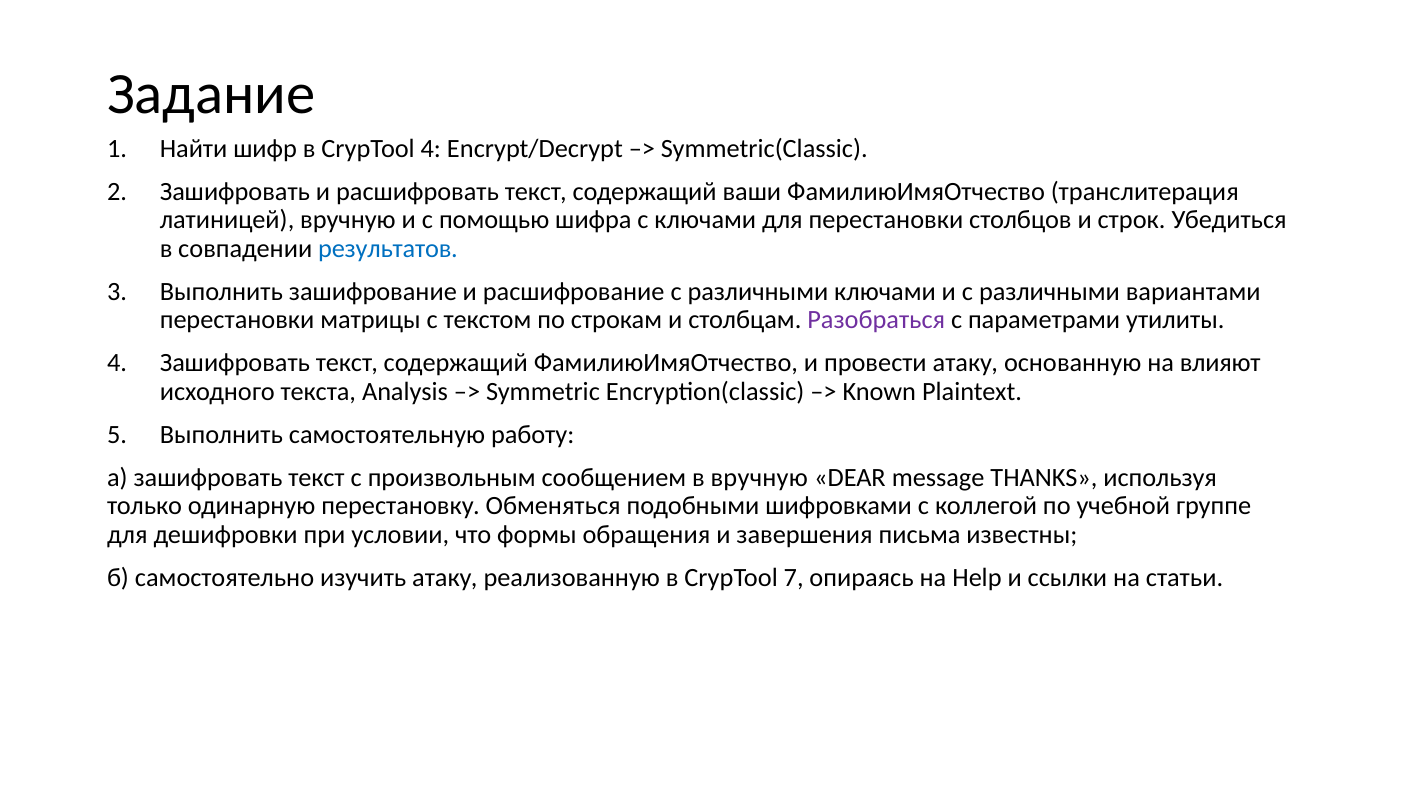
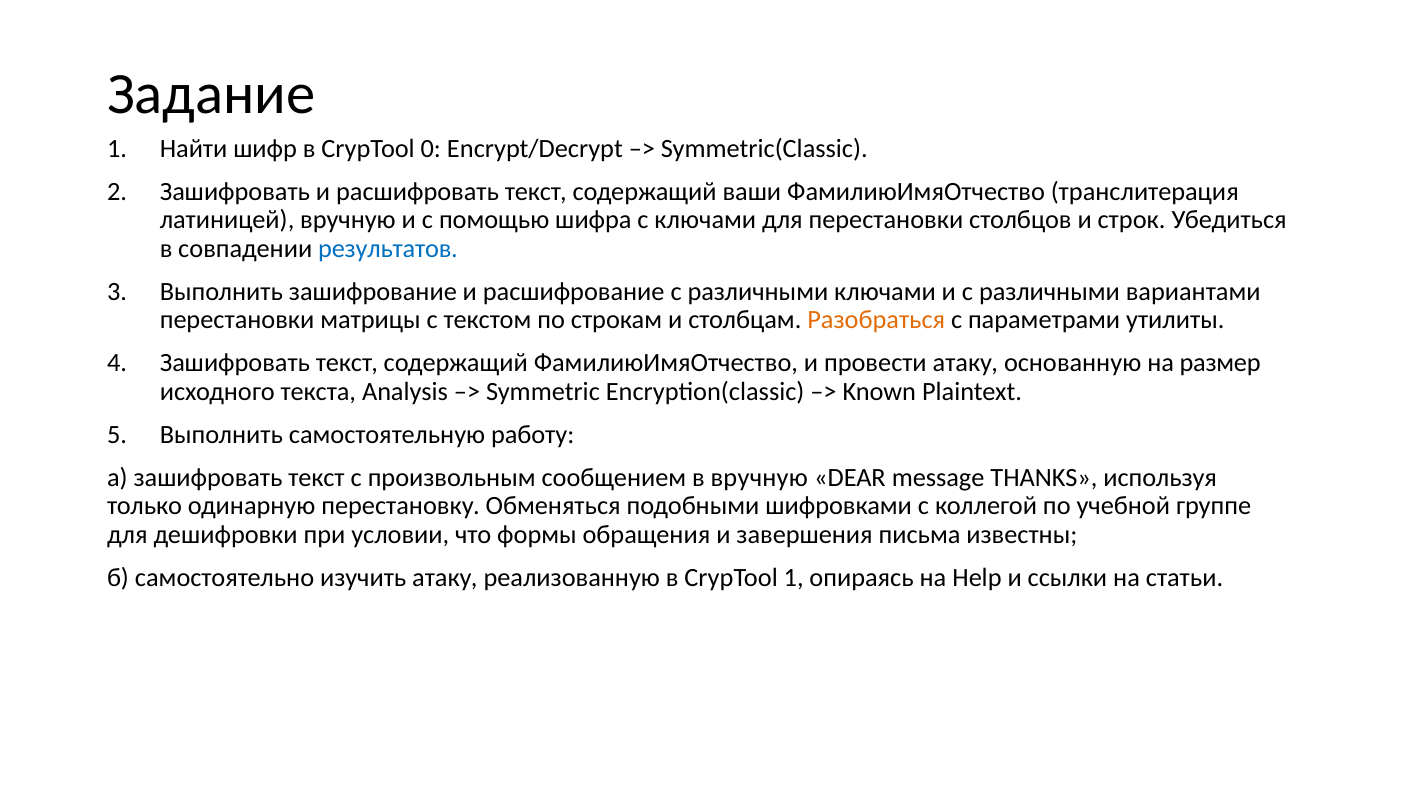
CrypTool 4: 4 -> 0 (431, 149)
Разобраться colour: purple -> orange (876, 320)
влияют: влияют -> размер (1220, 363)
CrypTool 7: 7 -> 1 (794, 578)
